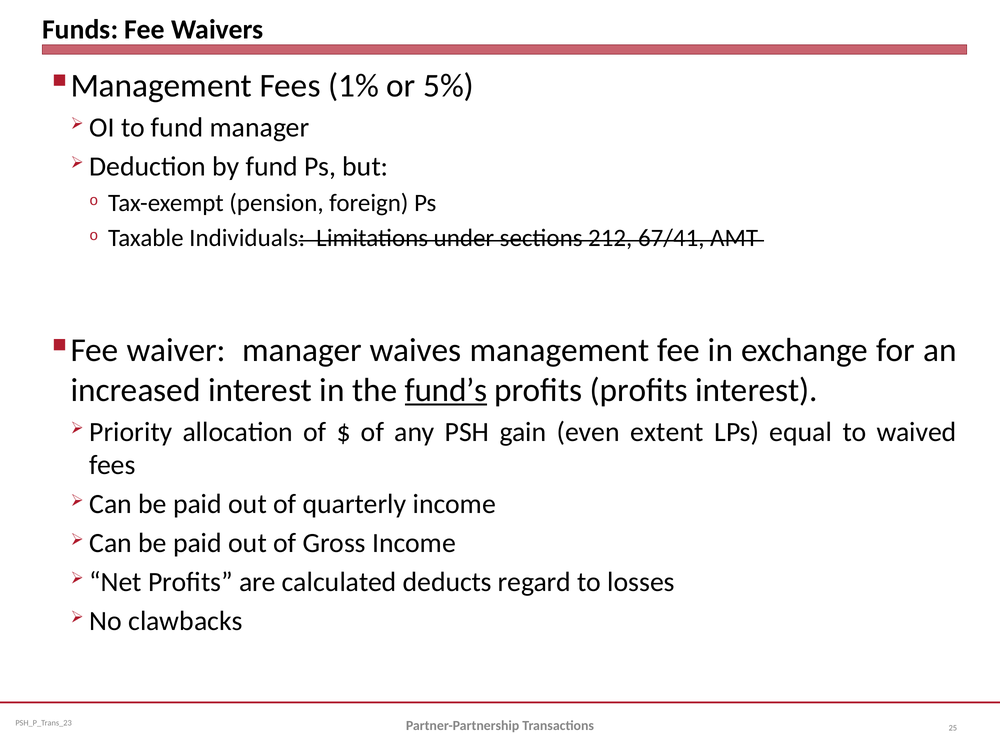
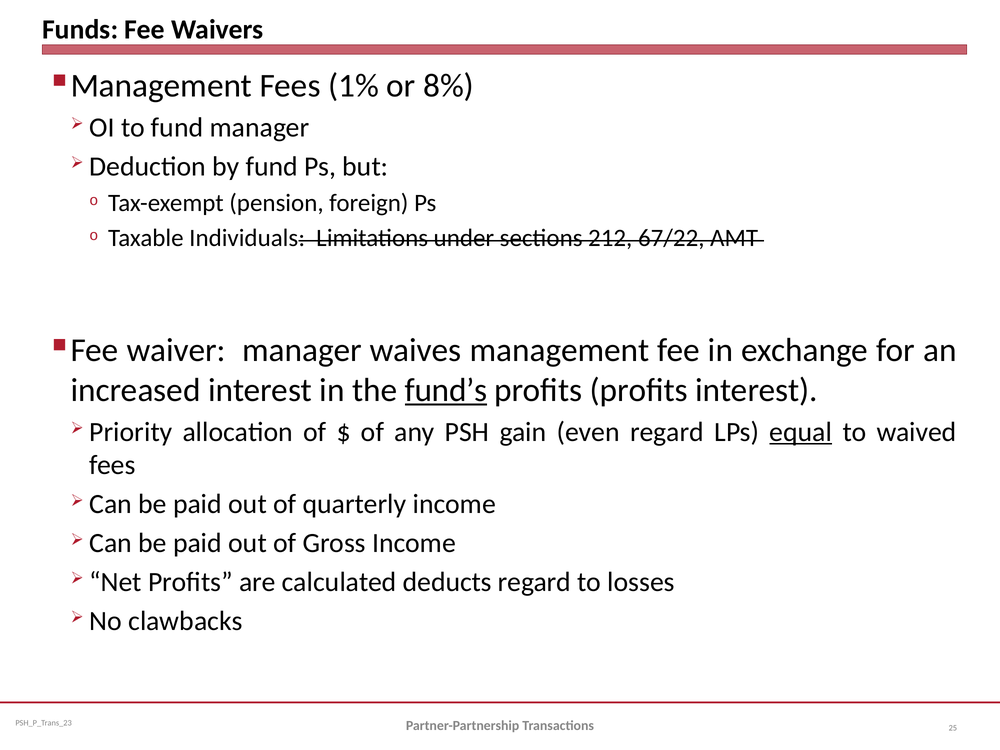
5%: 5% -> 8% (449, 86)
67/41: 67/41 -> 67/22 (671, 238)
even extent: extent -> regard (667, 432)
equal underline: none -> present (801, 432)
